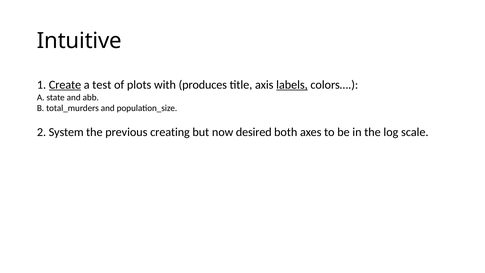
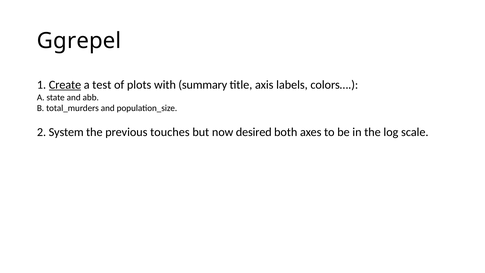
Intuitive: Intuitive -> Ggrepel (79, 41)
produces: produces -> summary (203, 85)
labels underline: present -> none (292, 85)
creating: creating -> touches (170, 132)
